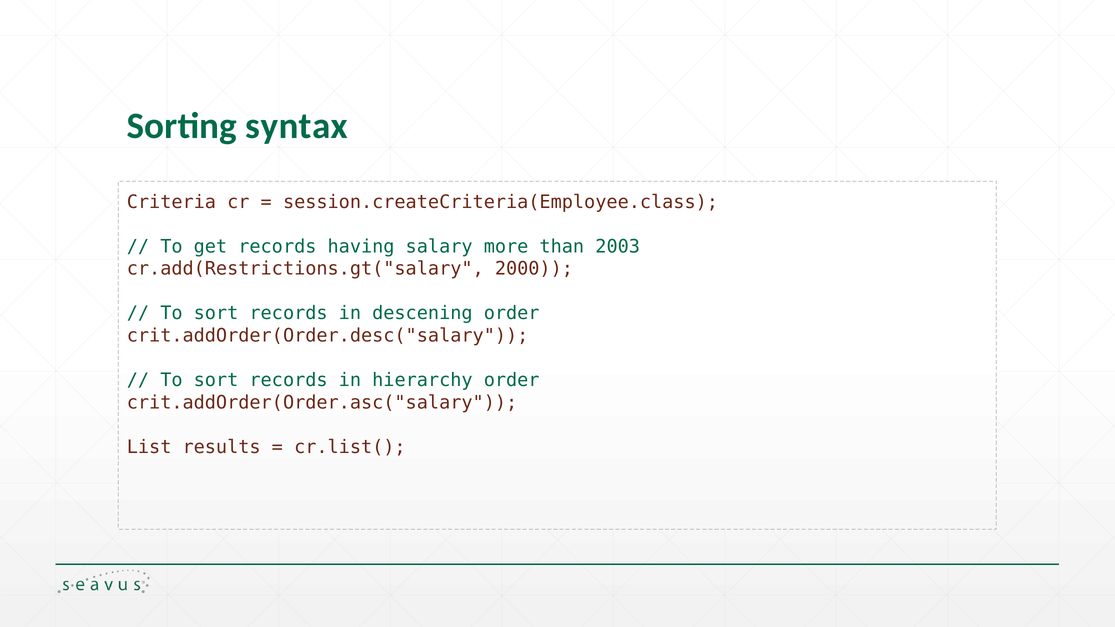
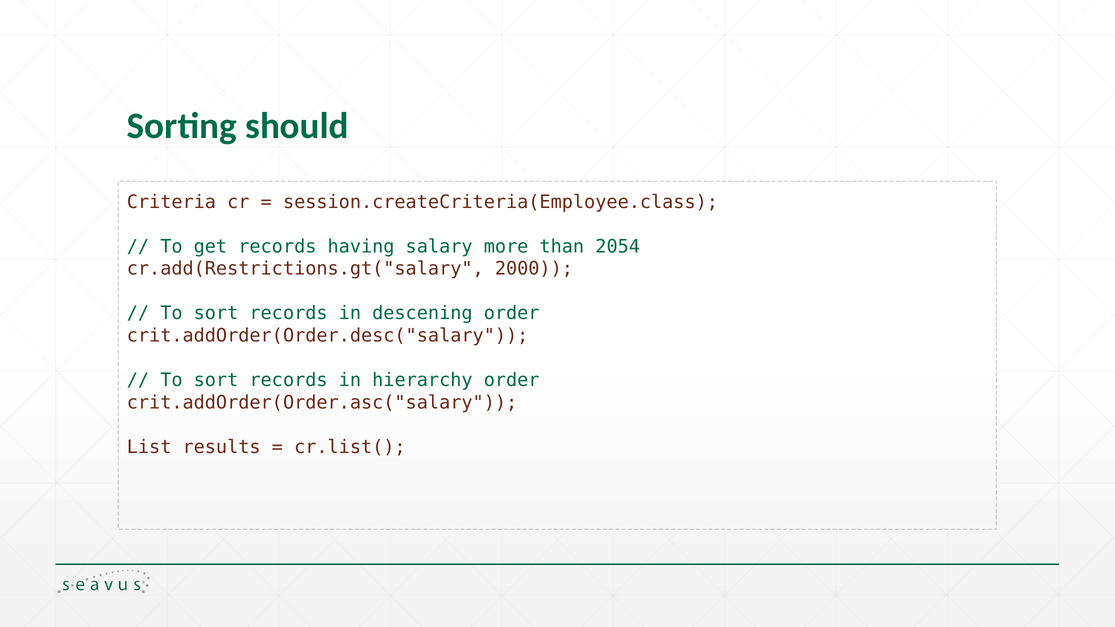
syntax: syntax -> should (297, 126)
2003: 2003 -> 2054 (618, 247)
